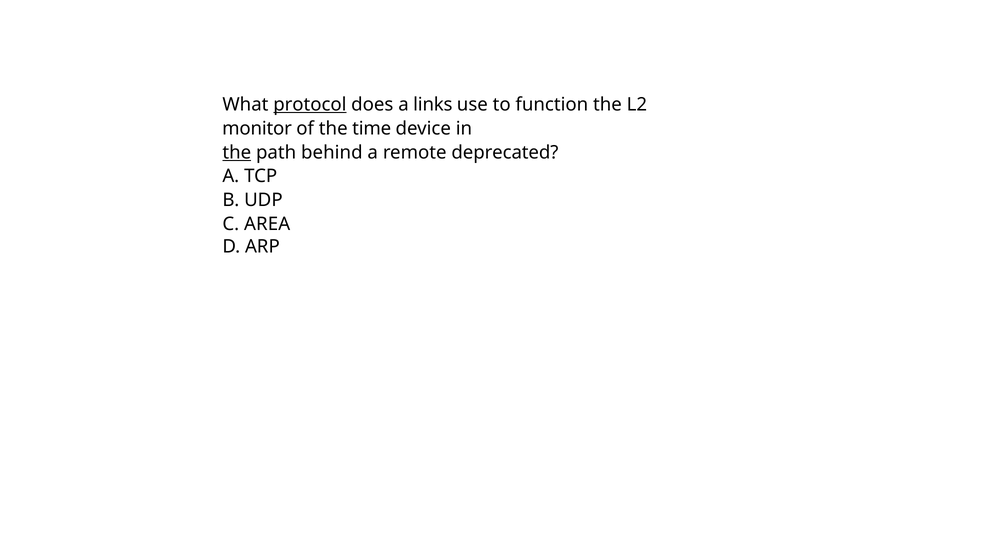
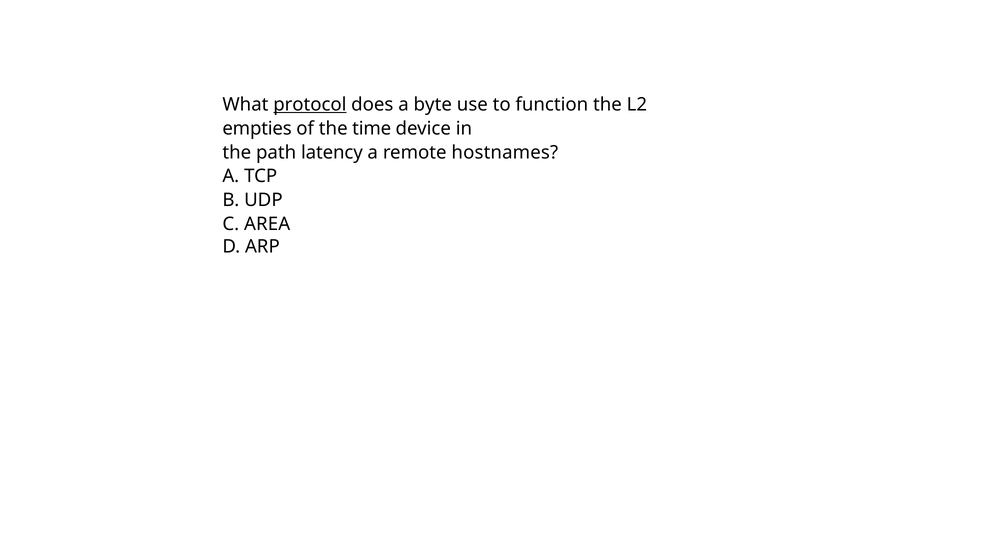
links: links -> byte (433, 104)
monitor: monitor -> empties (257, 128)
the underline: present -> none (237, 152)
behind: behind -> latency (332, 152)
deprecated: deprecated -> hostnames (505, 152)
